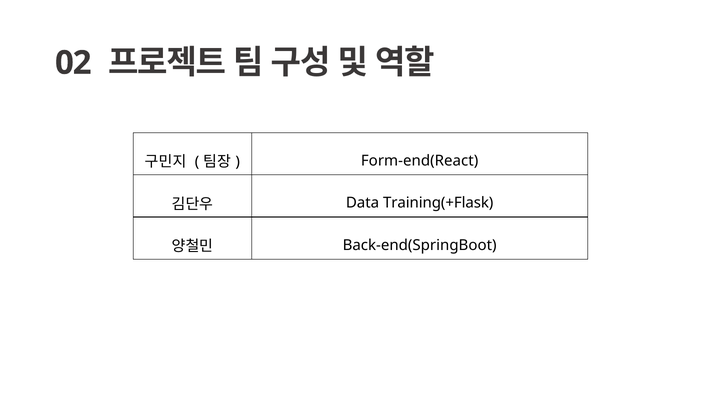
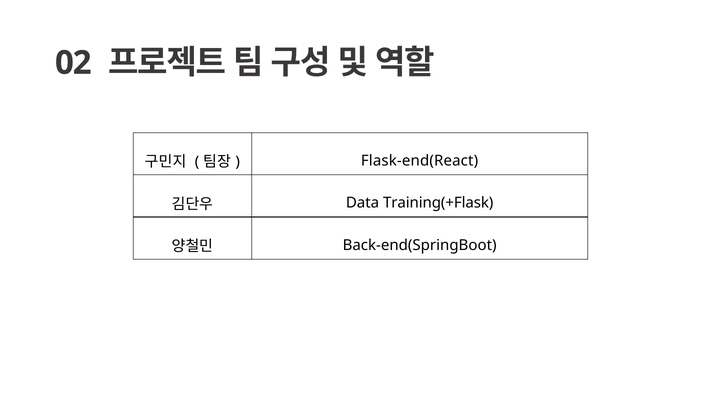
Form-end(React: Form-end(React -> Flask-end(React (420, 161)
